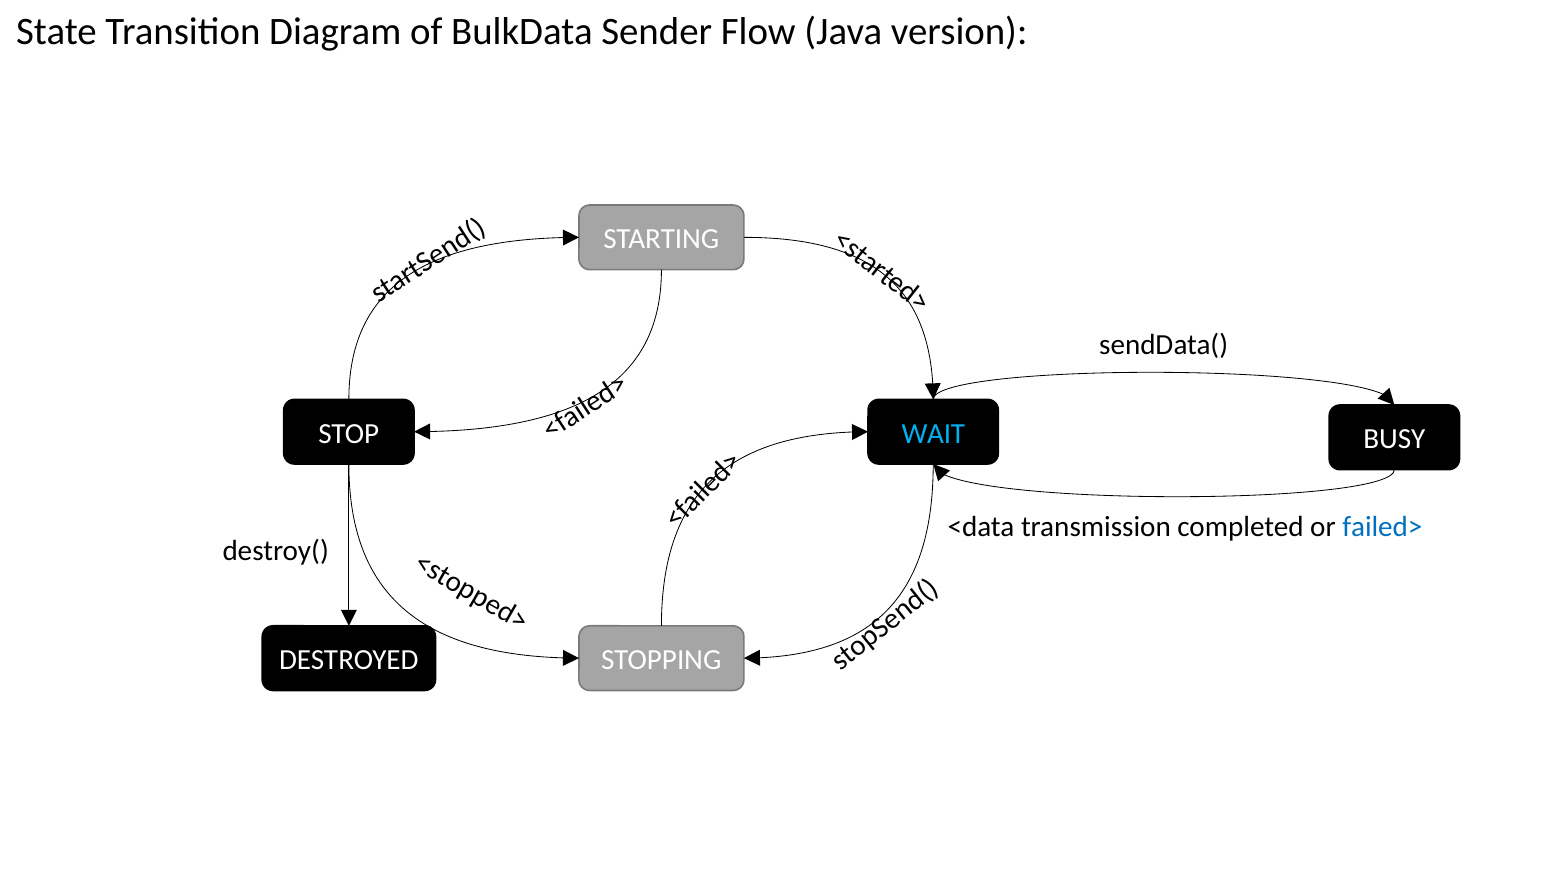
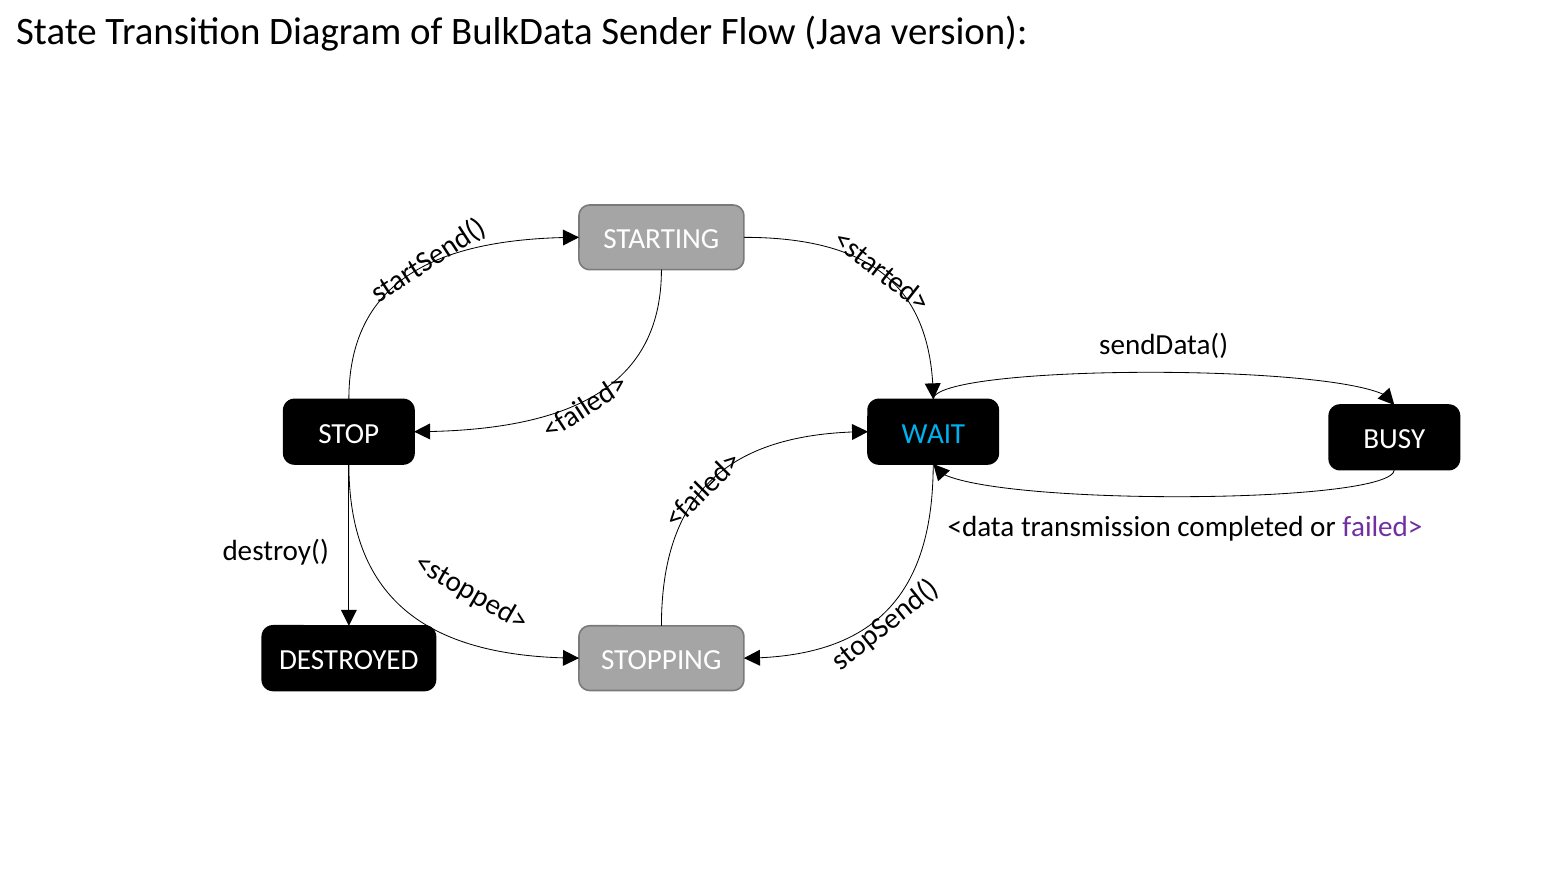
failed> colour: blue -> purple (1382, 527)
